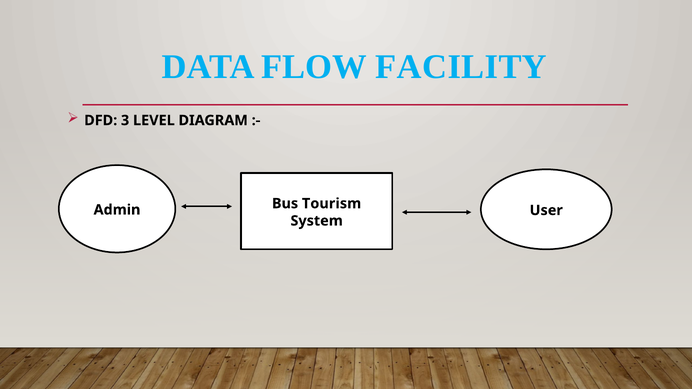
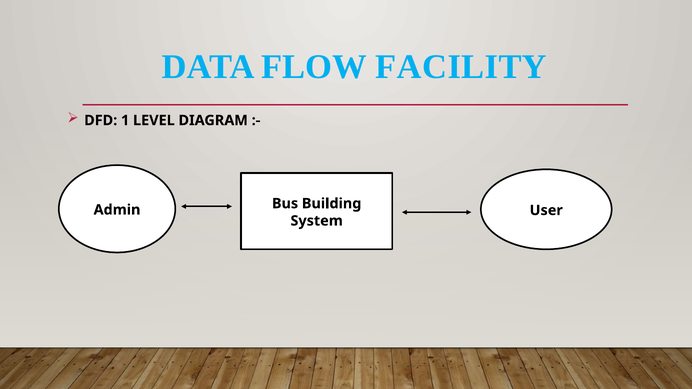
3: 3 -> 1 (125, 120)
Tourism: Tourism -> Building (332, 204)
